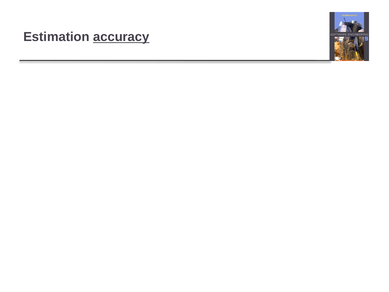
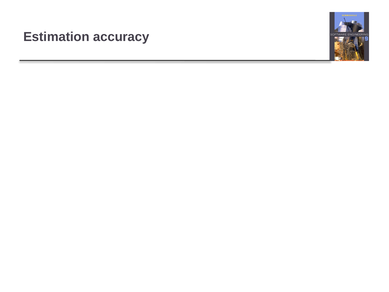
accuracy underline: present -> none (121, 37)
